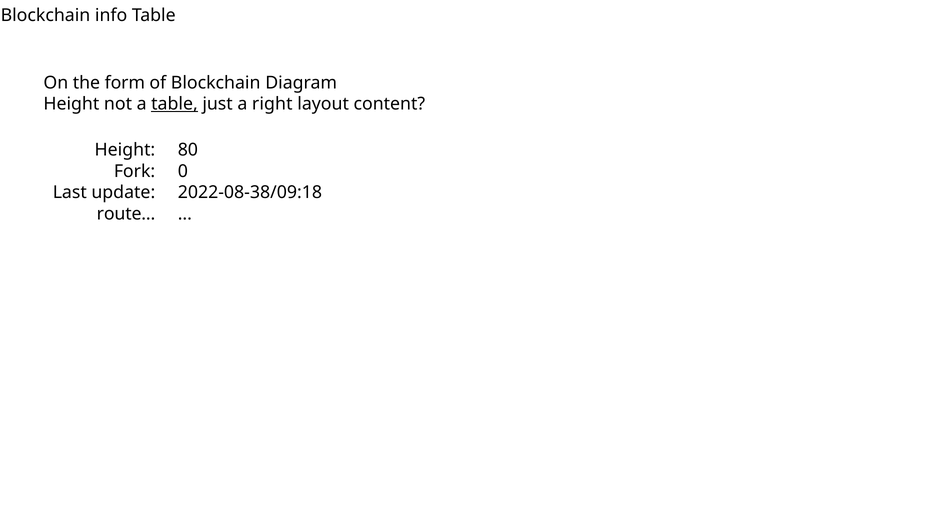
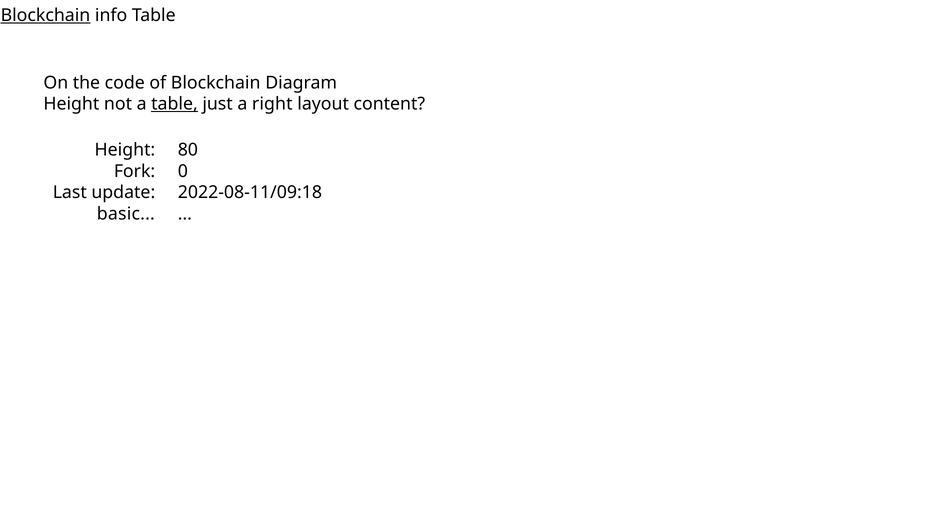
Blockchain underline: none -> present (45, 15)
form: form -> code (125, 83)
2022-08-38/09:18: 2022-08-38/09:18 -> 2022-08-11/09:18 (250, 193)
route: route -> basic (126, 214)
